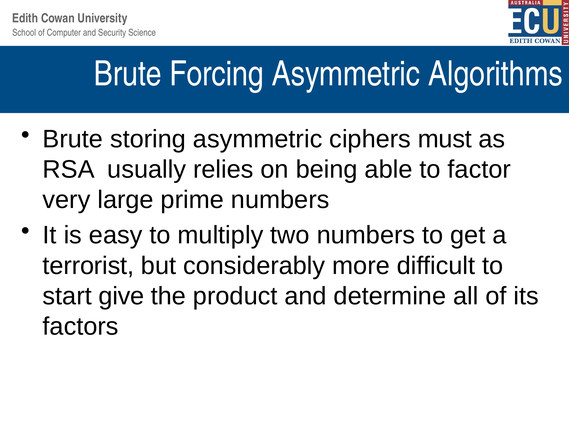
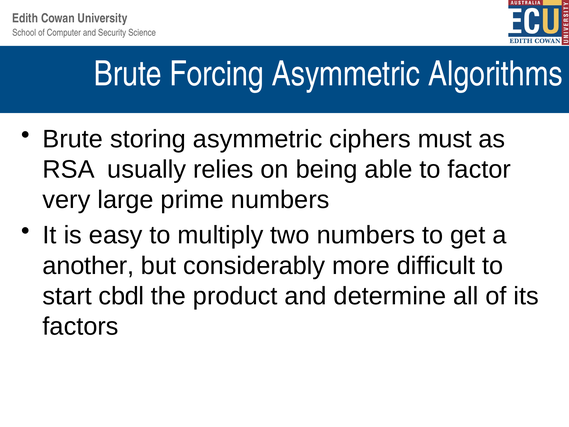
terrorist: terrorist -> another (88, 266)
give: give -> cbdl (121, 296)
